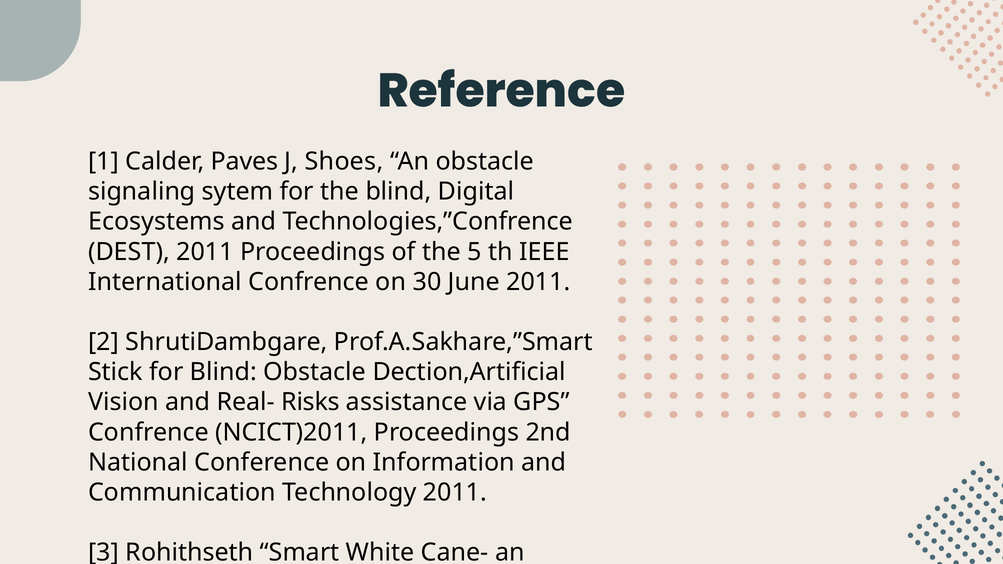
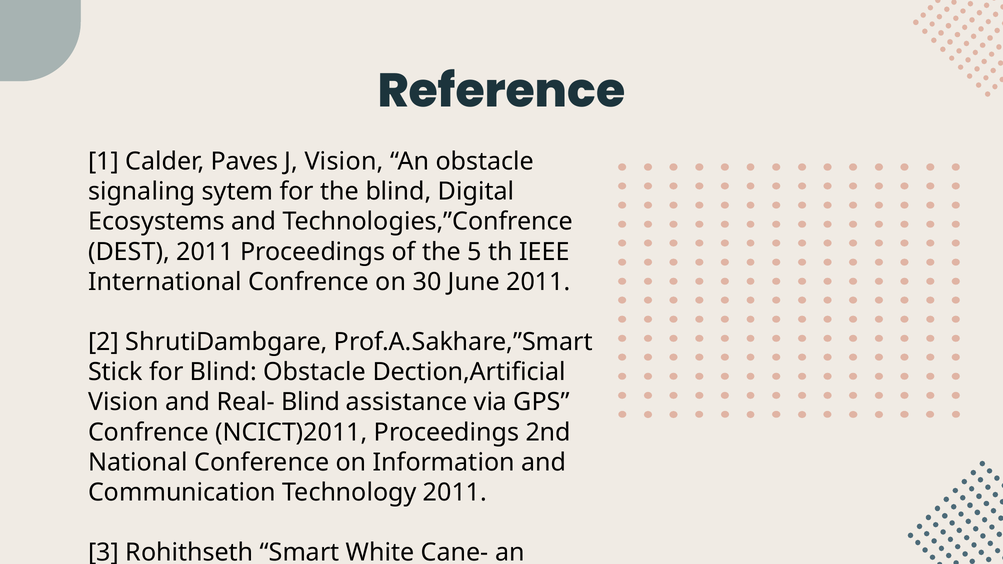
J Shoes: Shoes -> Vision (344, 162)
Real- Risks: Risks -> Blind (311, 402)
